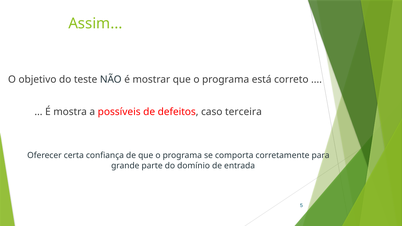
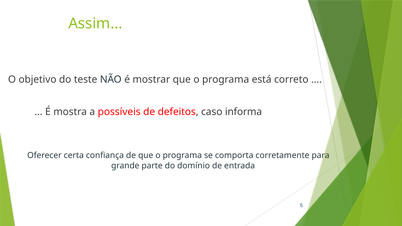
terceira: terceira -> informa (244, 112)
